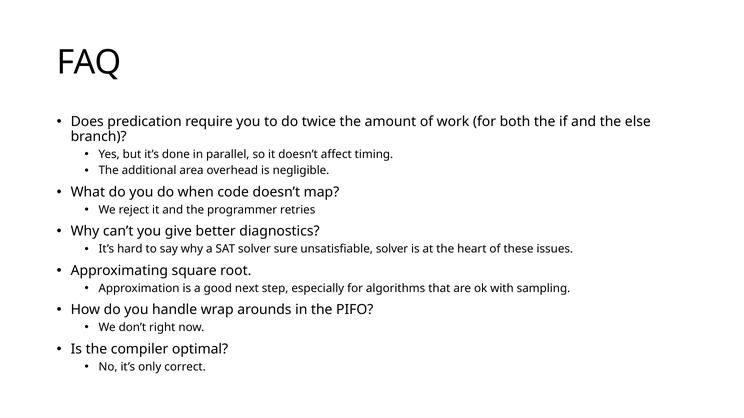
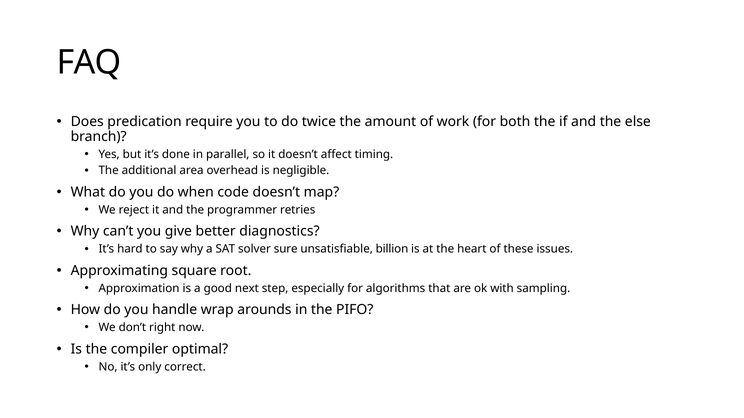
unsatisfiable solver: solver -> billion (392, 249)
